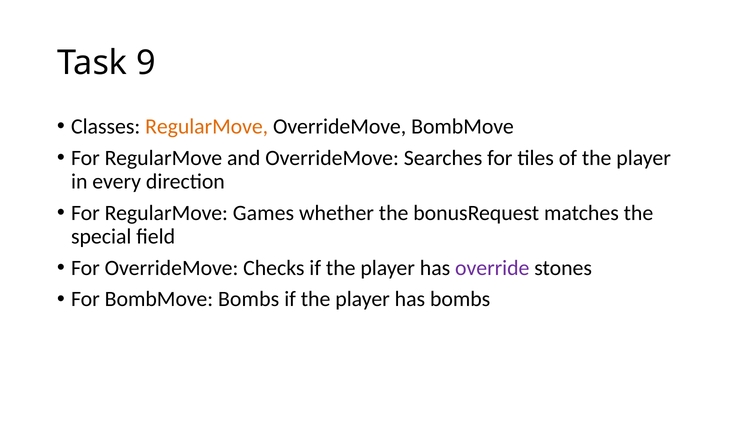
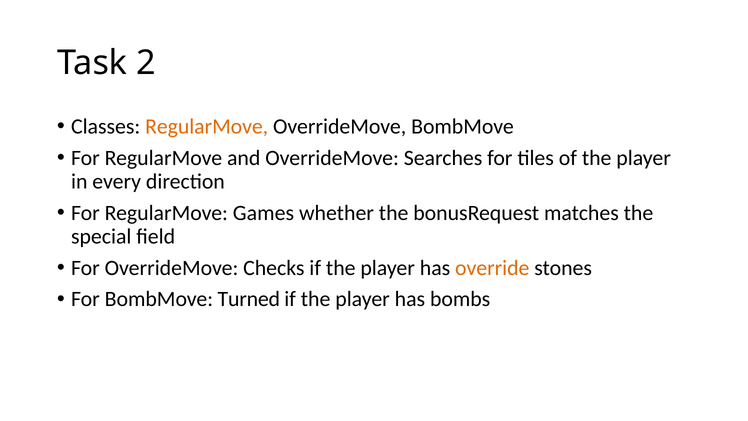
9: 9 -> 2 (146, 63)
override colour: purple -> orange (492, 268)
BombMove Bombs: Bombs -> Turned (249, 299)
